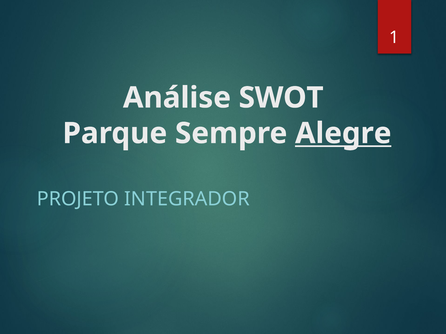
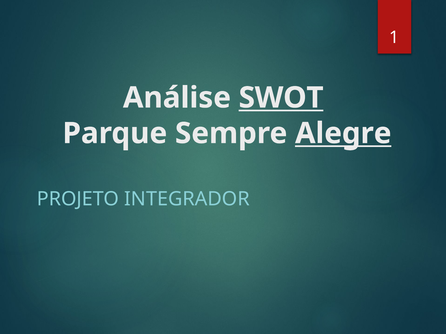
SWOT underline: none -> present (281, 98)
